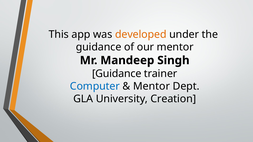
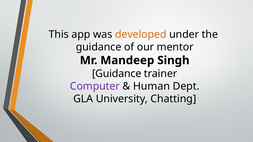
Computer colour: blue -> purple (95, 86)
Mentor: Mentor -> Human (152, 86)
Creation: Creation -> Chatting (173, 99)
